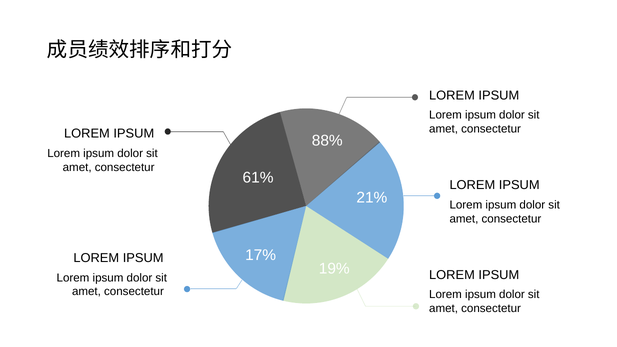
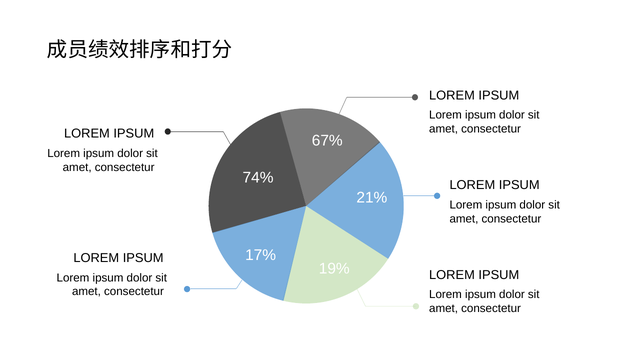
88%: 88% -> 67% (327, 141)
61%: 61% -> 74% (258, 178)
